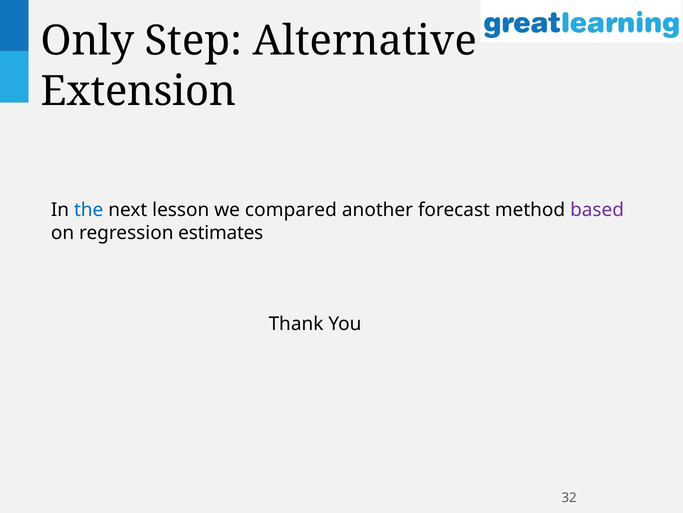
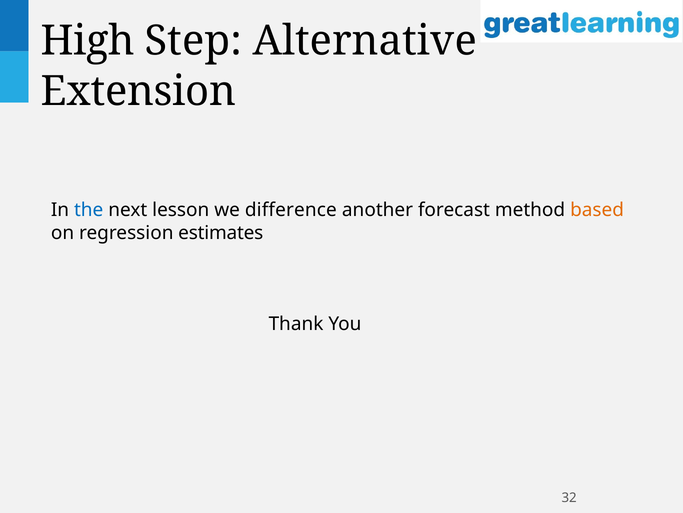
Only: Only -> High (88, 41)
compared: compared -> difference (291, 210)
based colour: purple -> orange (597, 210)
